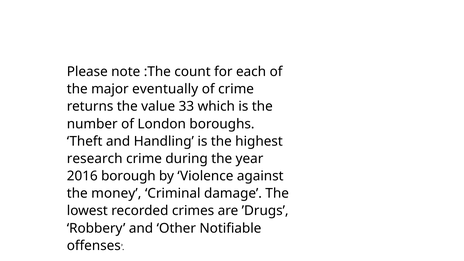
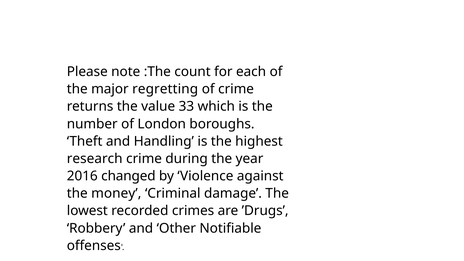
eventually: eventually -> regretting (165, 89)
borough: borough -> changed (128, 176)
